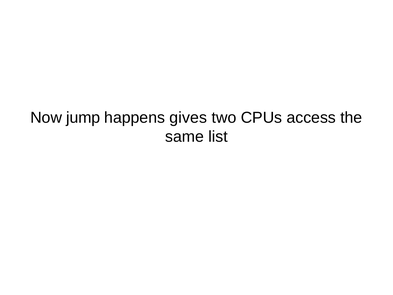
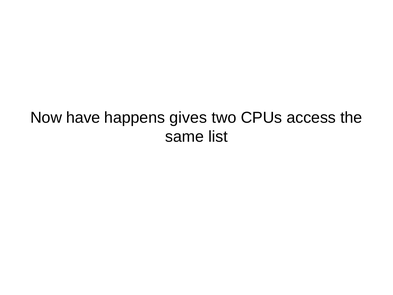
jump: jump -> have (83, 117)
